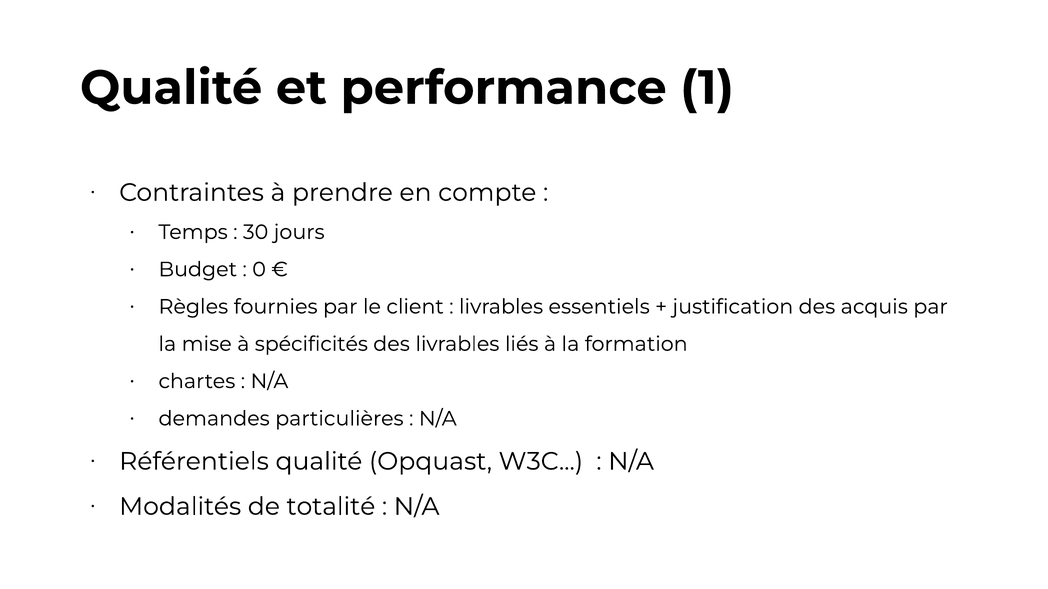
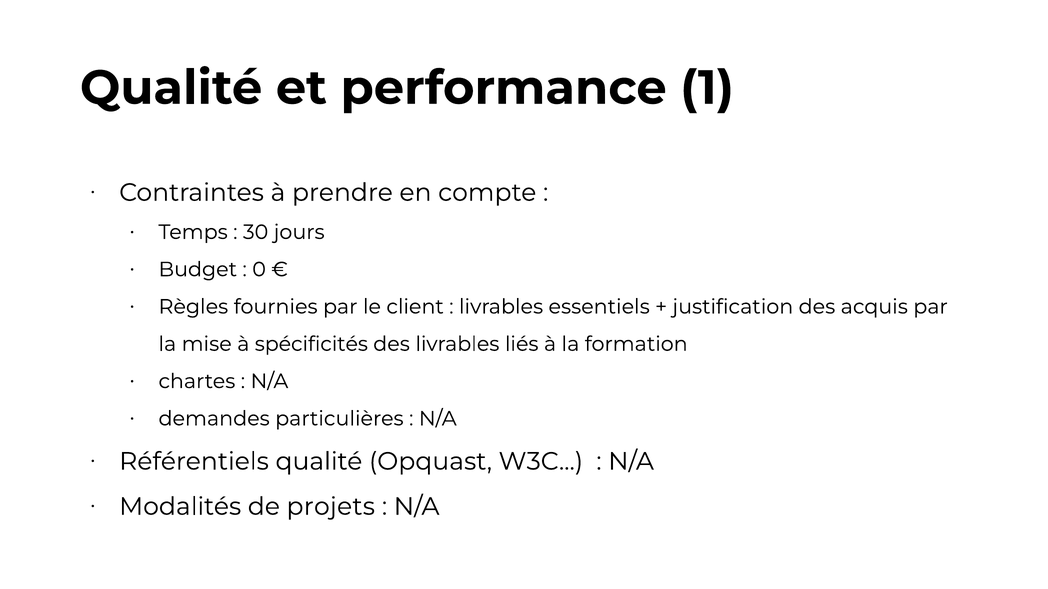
totalité: totalité -> projets (331, 507)
